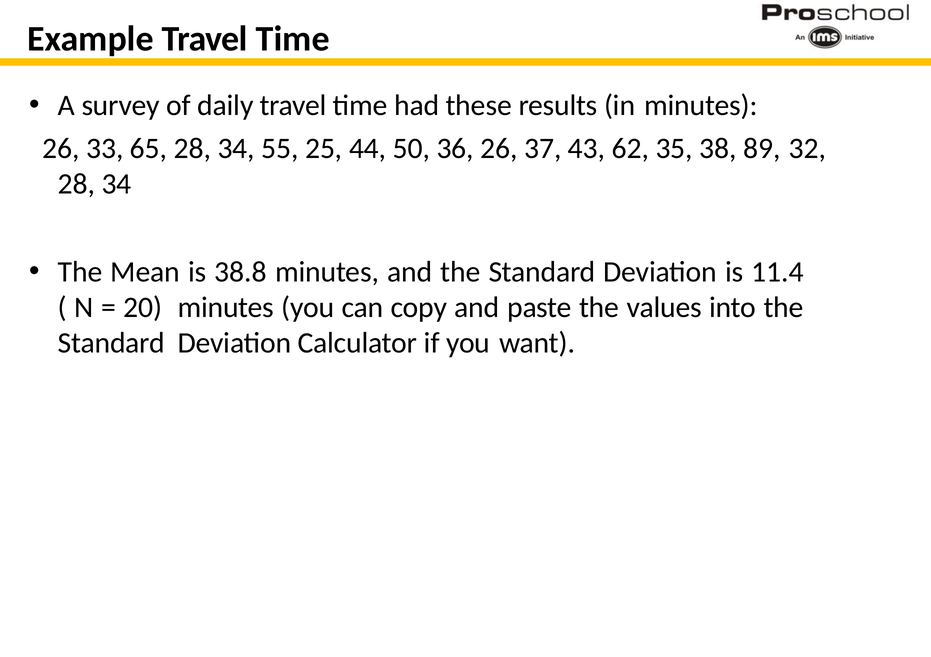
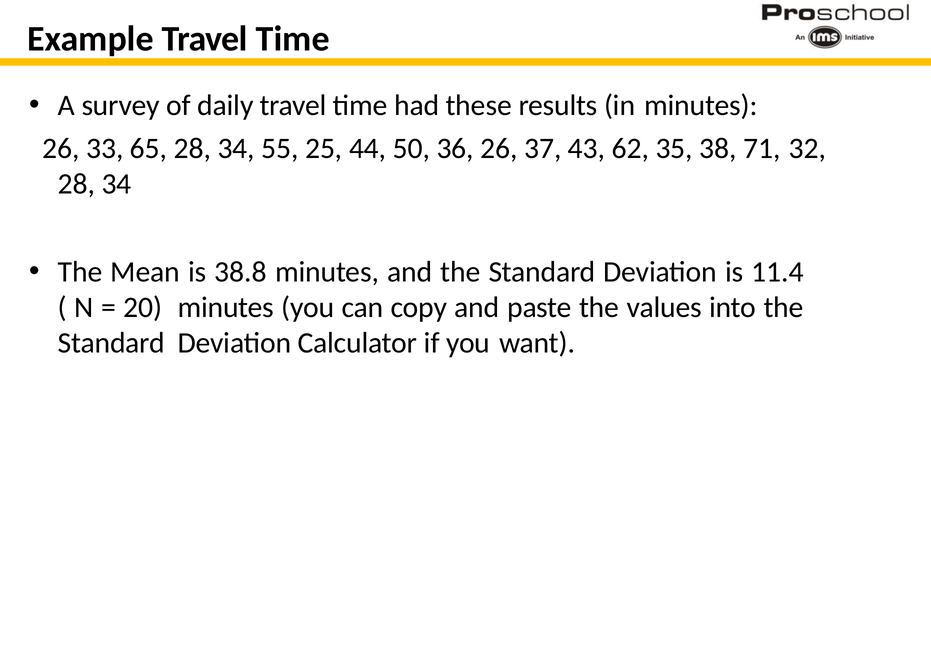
89: 89 -> 71 (762, 148)
